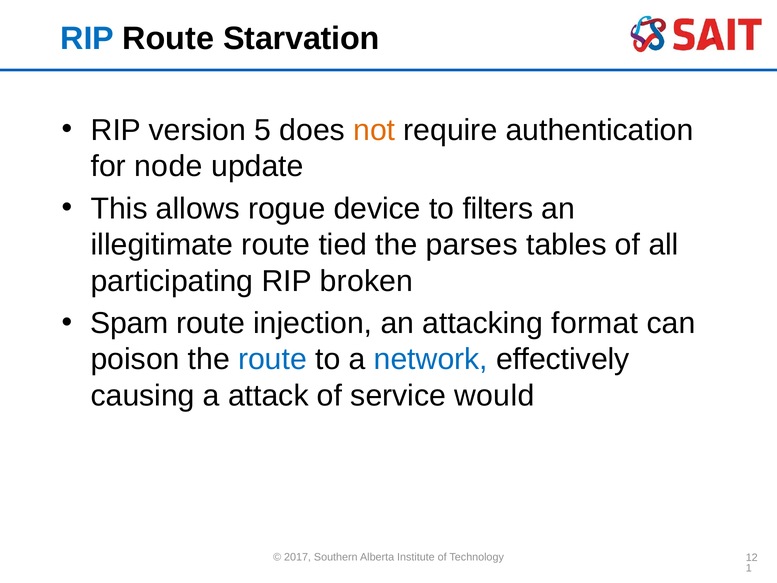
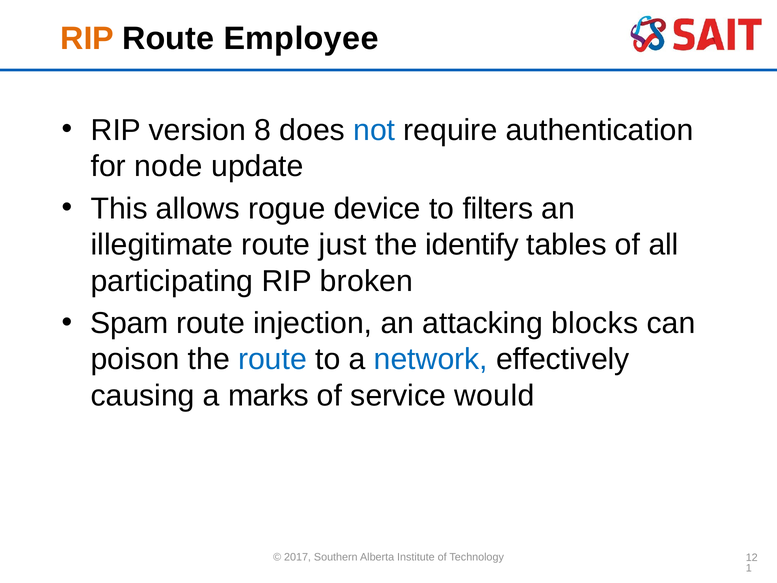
RIP colour: blue -> orange (87, 39)
Starvation: Starvation -> Employee (301, 39)
5: 5 -> 8 (263, 130)
not colour: orange -> blue (374, 130)
tied: tied -> just (343, 245)
parses: parses -> identify (472, 245)
format: format -> blocks (595, 323)
attack: attack -> marks (269, 396)
